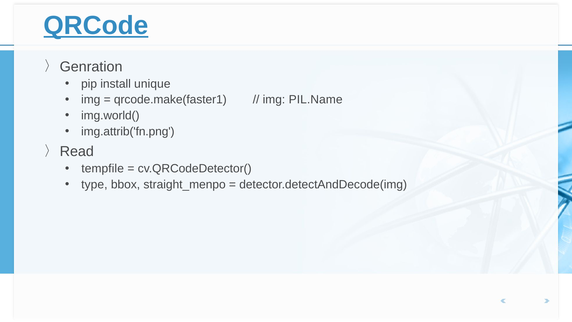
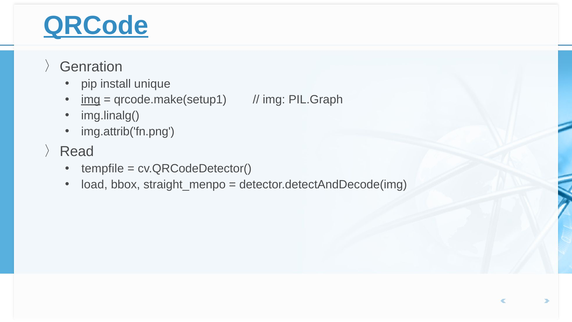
img underline: none -> present (91, 100)
qrcode.make(faster1: qrcode.make(faster1 -> qrcode.make(setup1 (170, 100)
PIL.Name: PIL.Name -> PIL.Graph (316, 100)
img.world(: img.world( -> img.linalg( (110, 115)
type: type -> load (94, 184)
